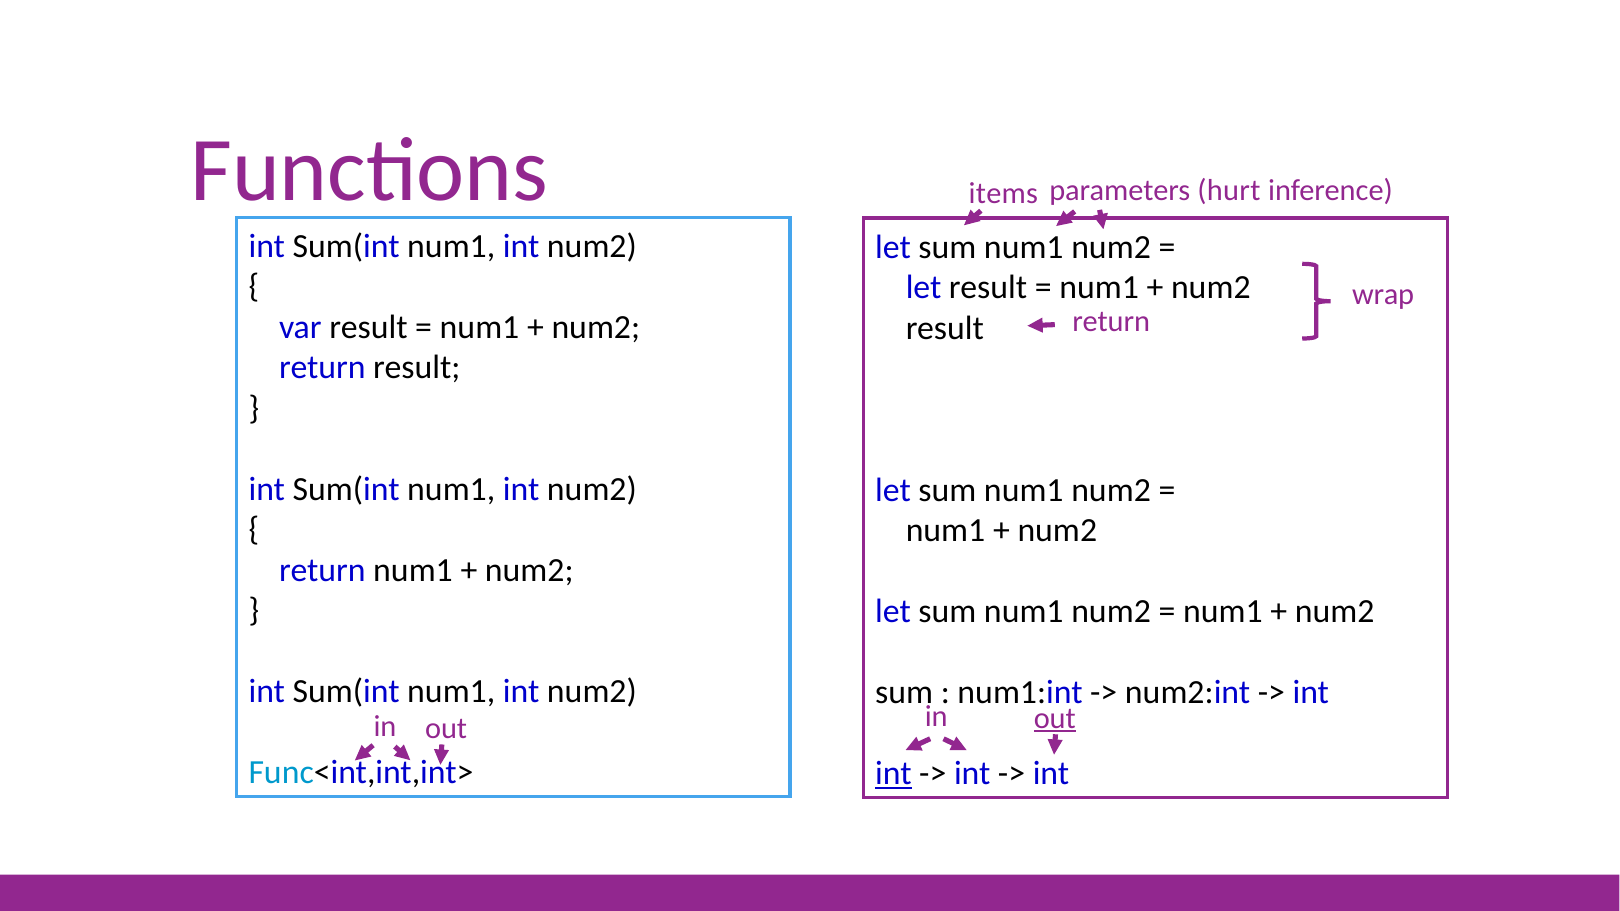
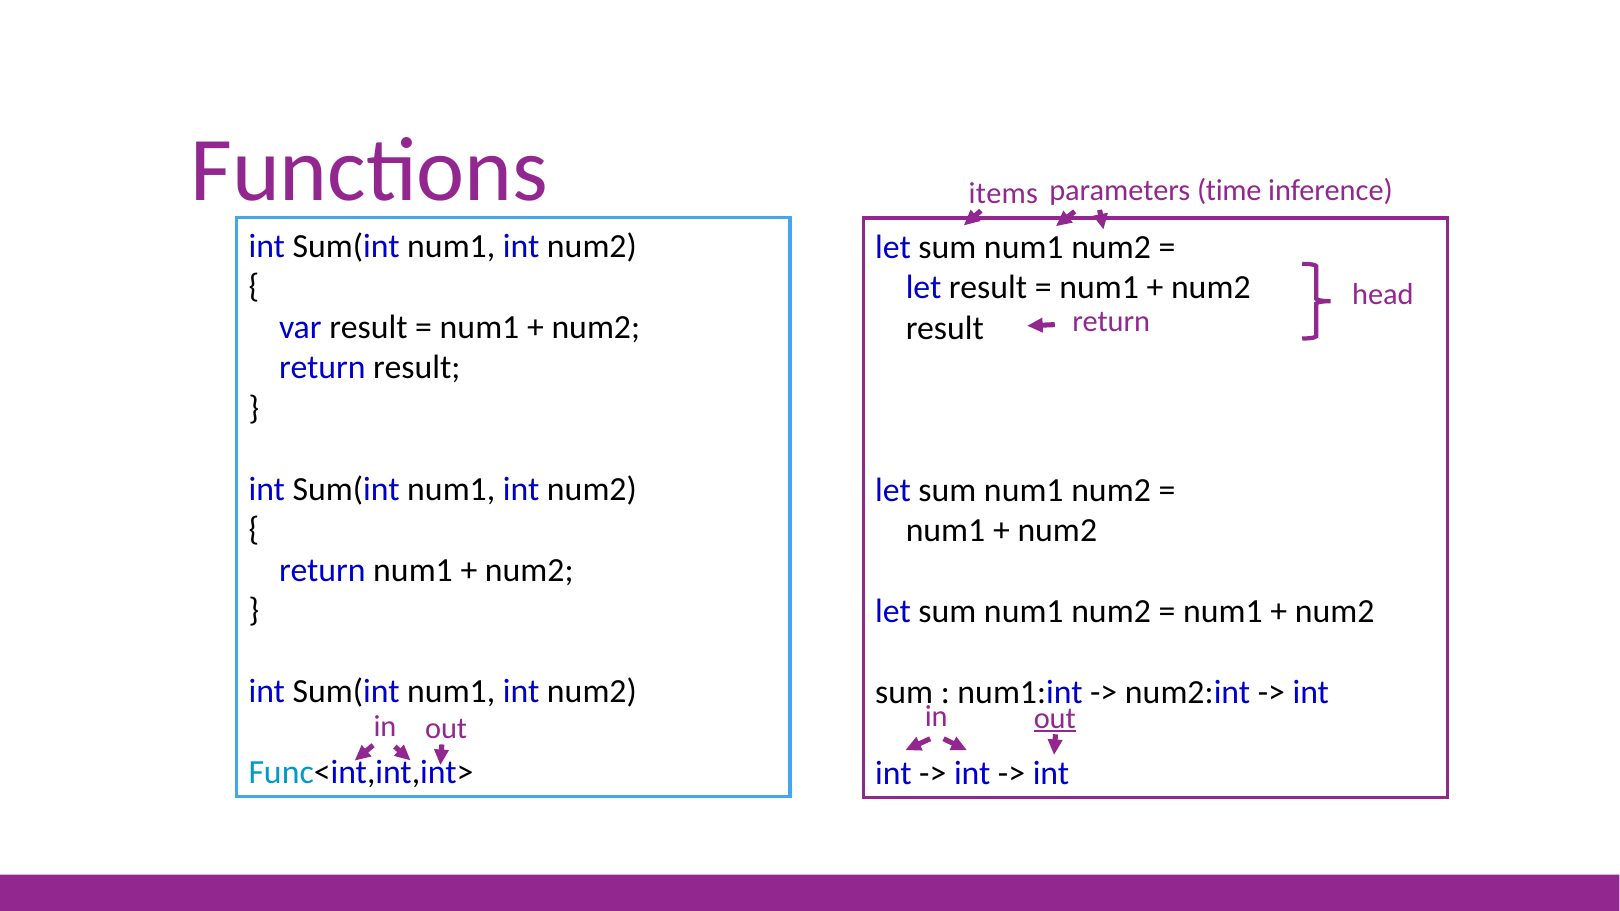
hurt: hurt -> time (1229, 191)
wrap: wrap -> head (1383, 294)
int underline: present -> none (893, 774)
